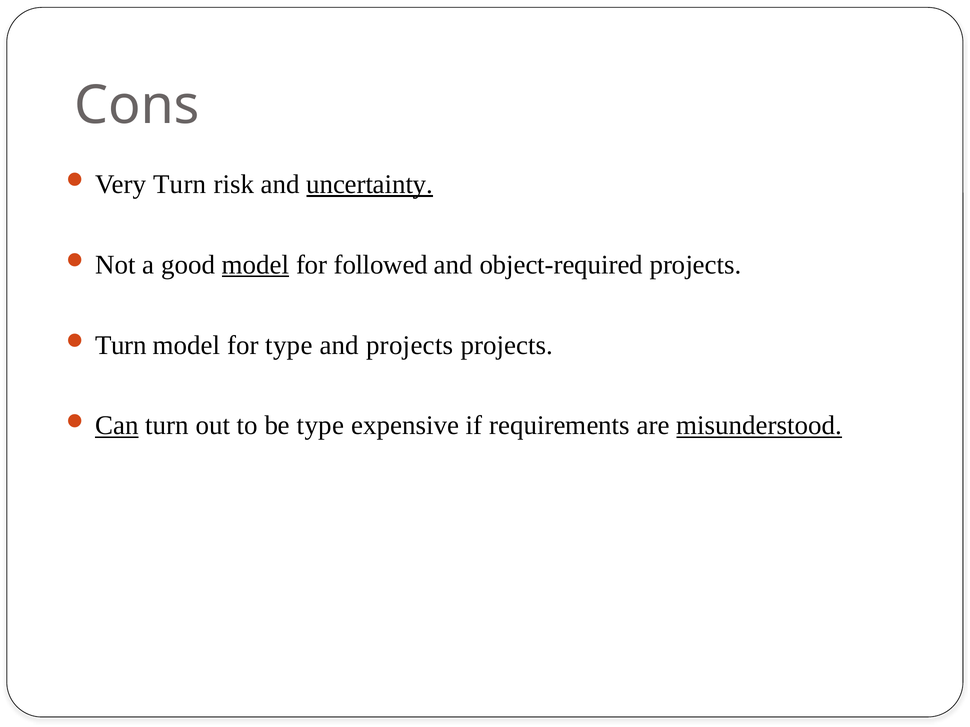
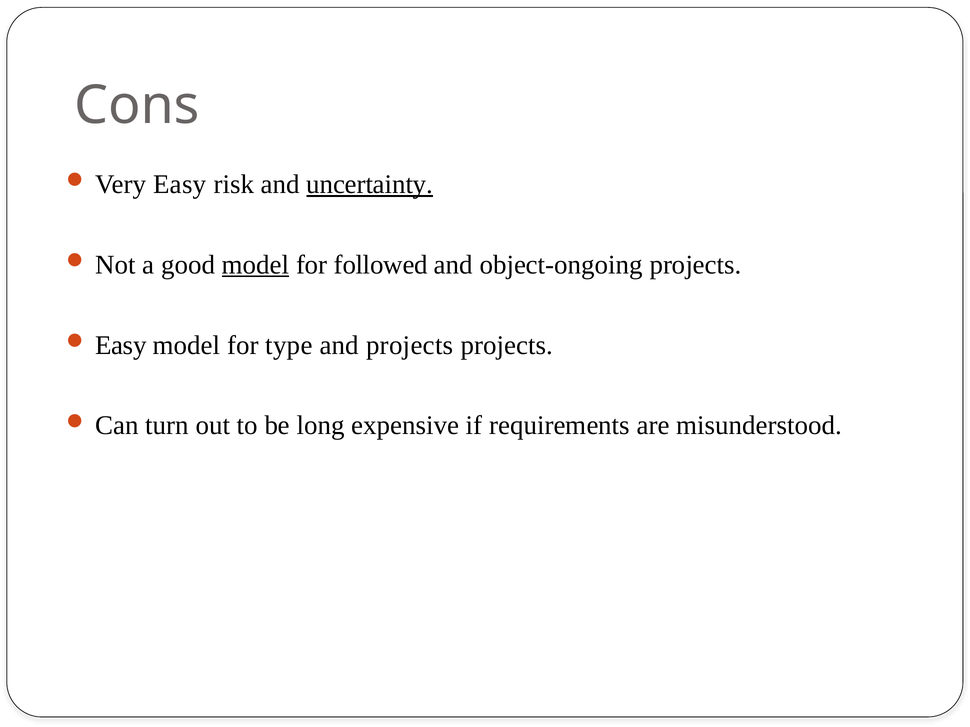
Very Turn: Turn -> Easy (180, 185)
object-required: object-required -> object-ongoing (561, 265)
Turn: Turn -> Easy (121, 345)
Can underline: present -> none (117, 426)
be type: type -> long (321, 426)
misunderstood underline: present -> none (759, 426)
